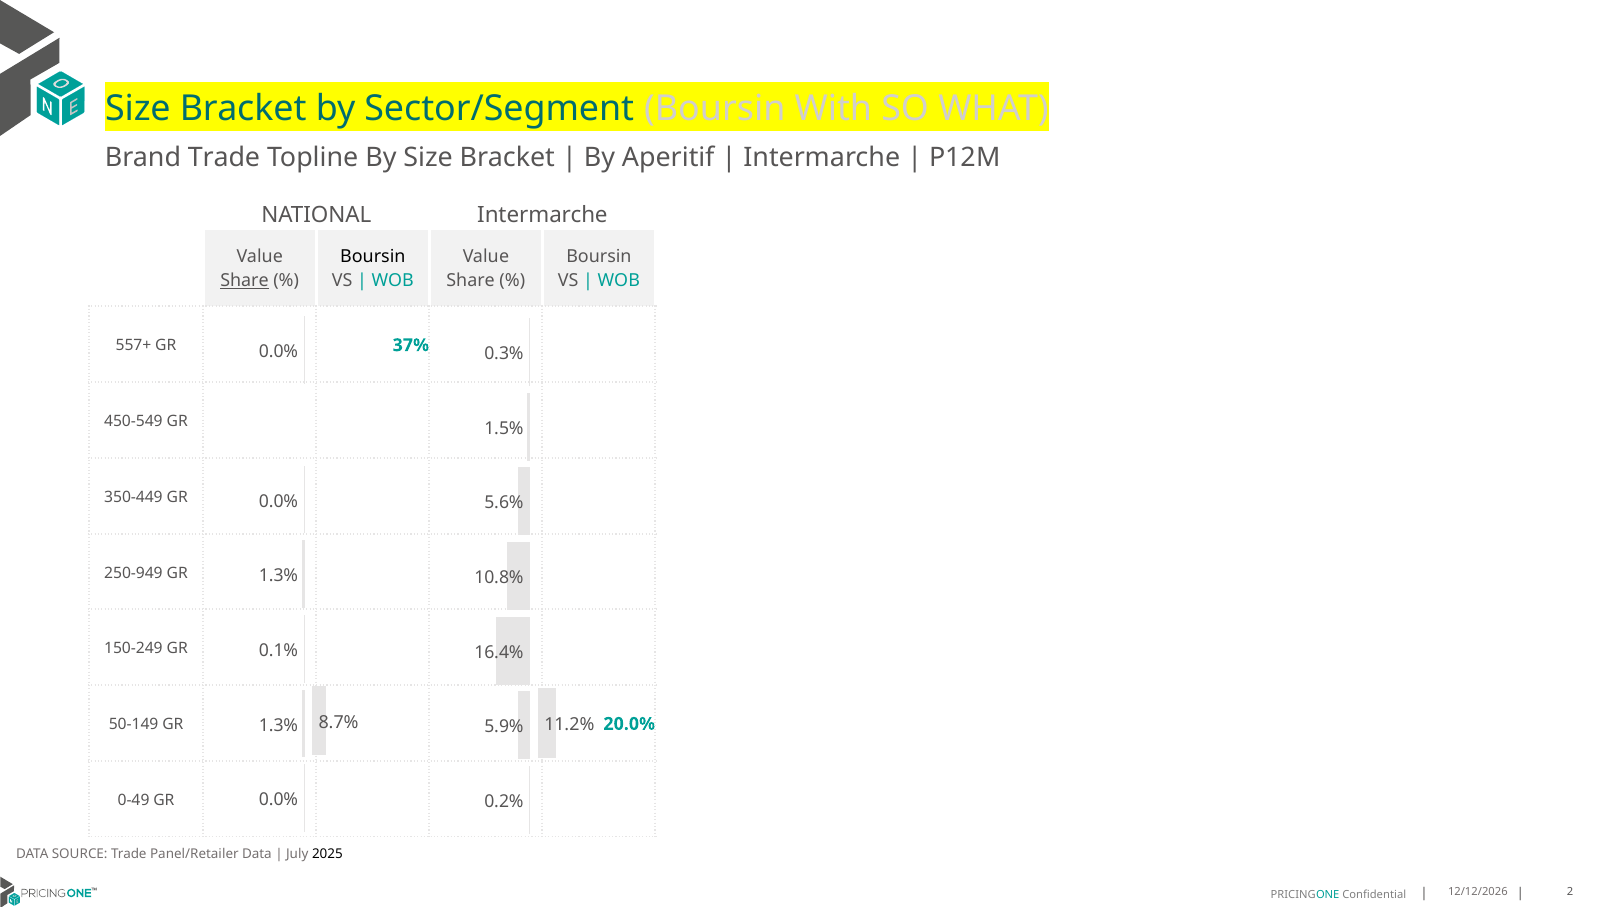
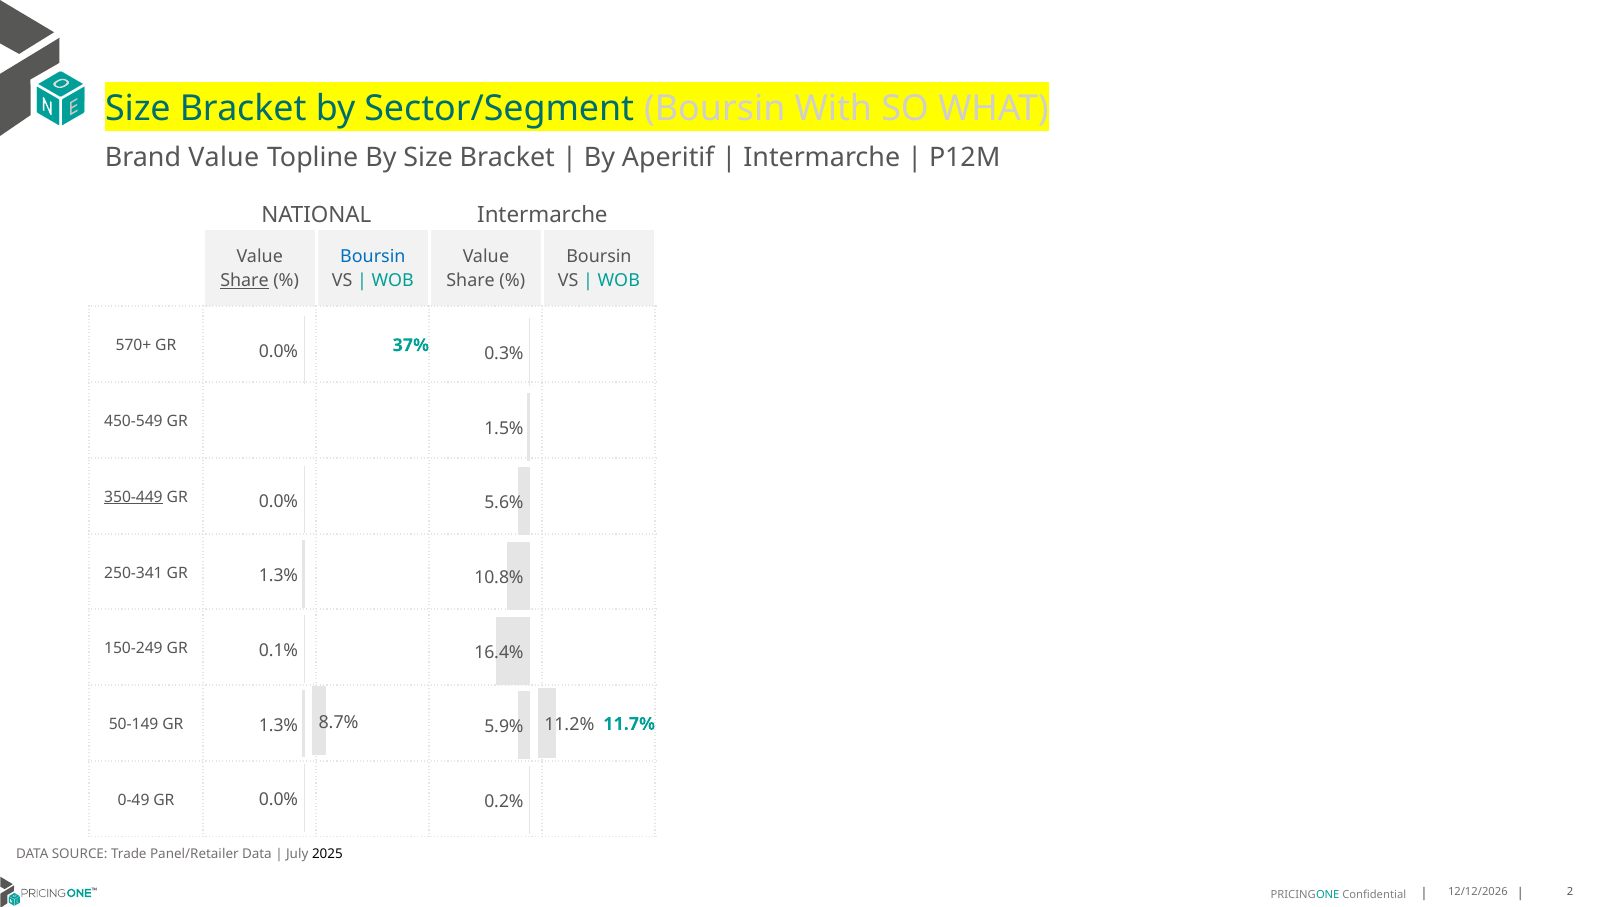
Brand Trade: Trade -> Value (224, 157)
Boursin colour: black -> blue (373, 256)
557+: 557+ -> 570+ (133, 346)
350-449 underline: none -> present (133, 497)
250-949: 250-949 -> 250-341 (133, 573)
20.0%: 20.0% -> 11.7% (629, 724)
